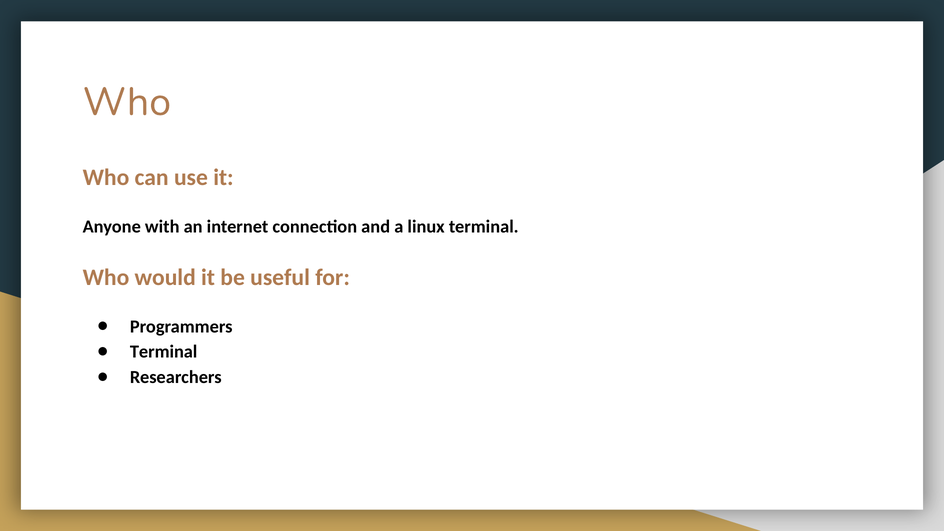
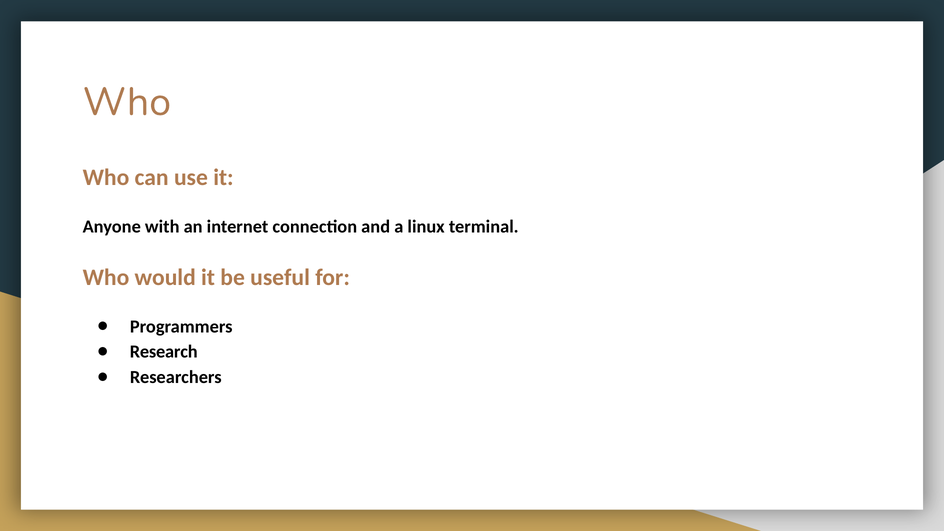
Terminal: Terminal -> Research (164, 352)
